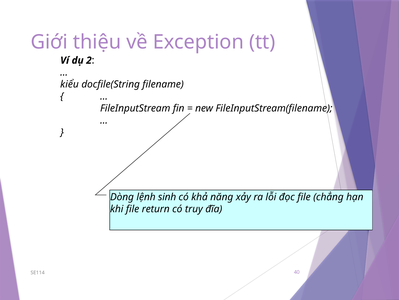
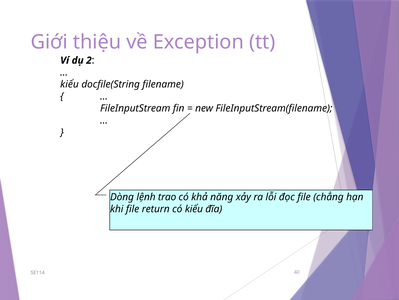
sinh: sinh -> trao (167, 197)
có truy: truy -> kiểu (194, 209)
